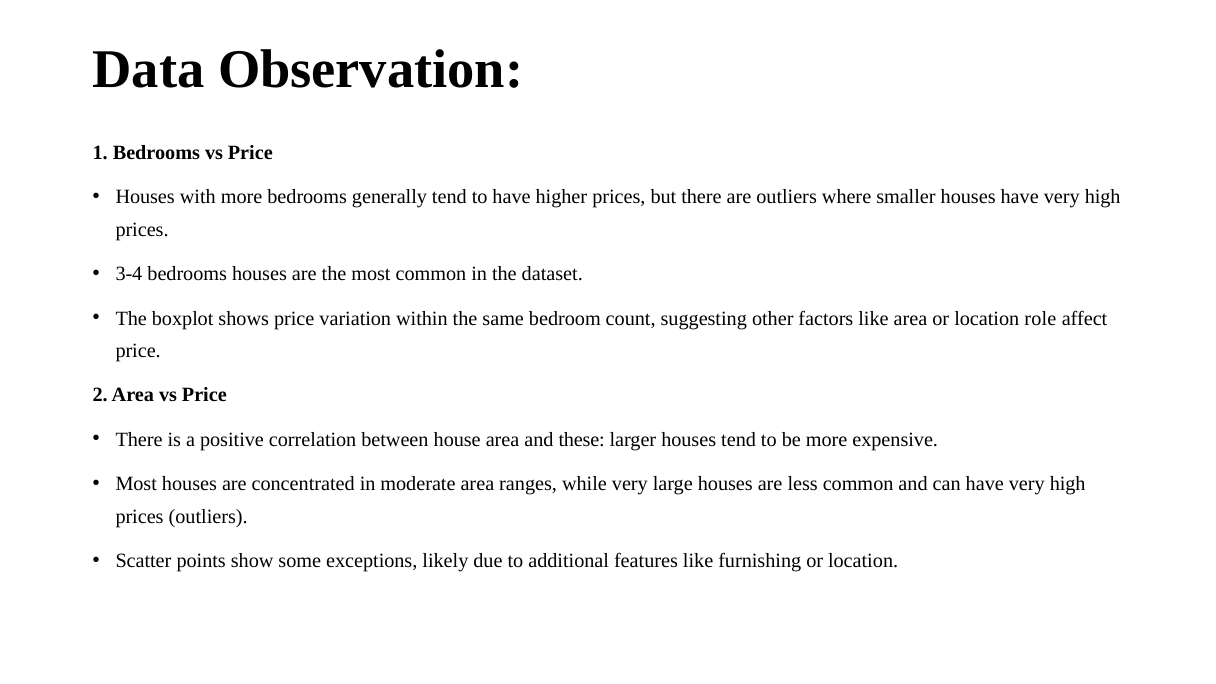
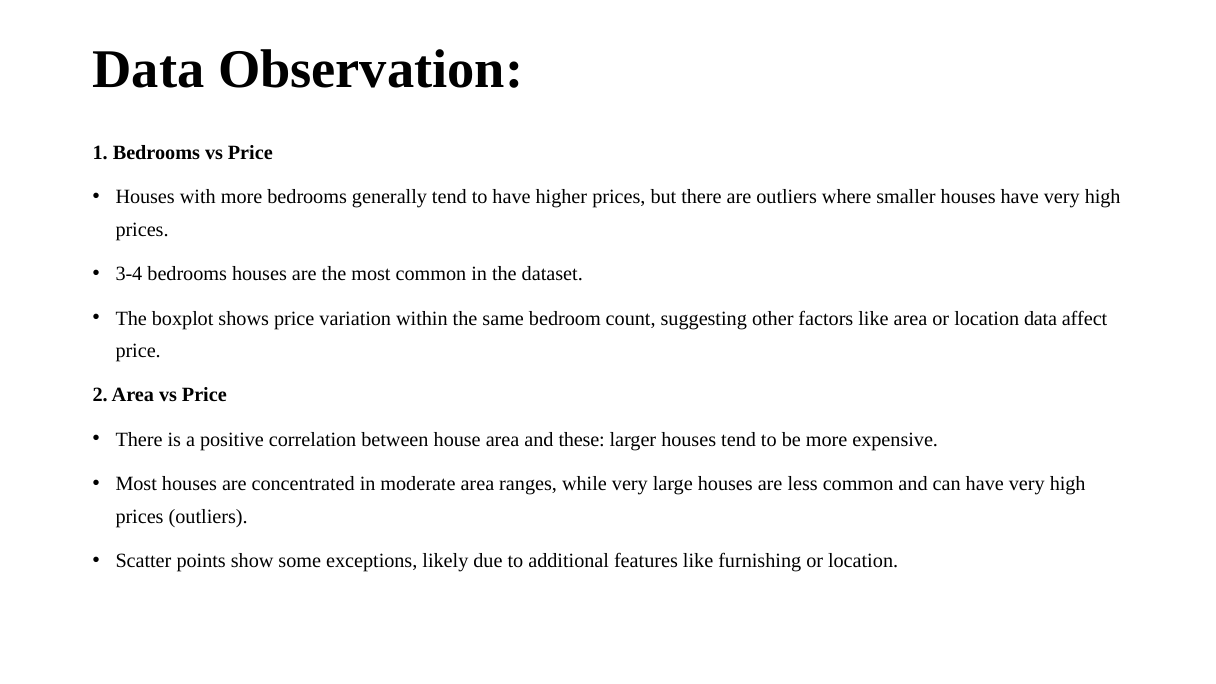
location role: role -> data (1041, 318)
